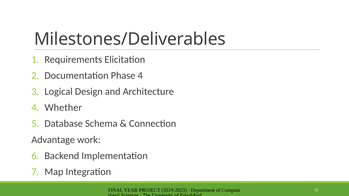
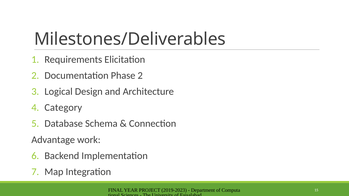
Phase 4: 4 -> 2 (140, 76)
Whether: Whether -> Category (63, 108)
